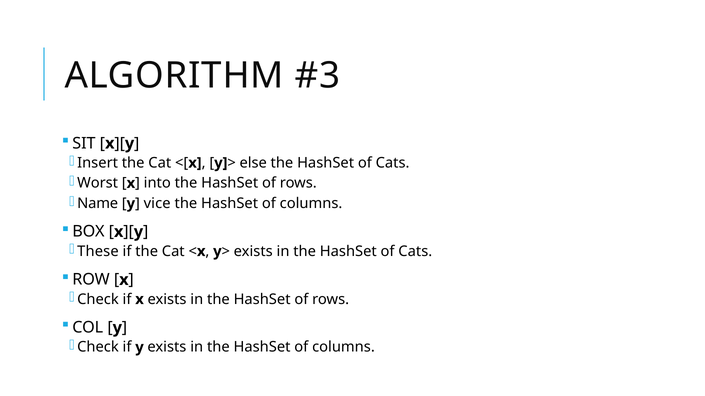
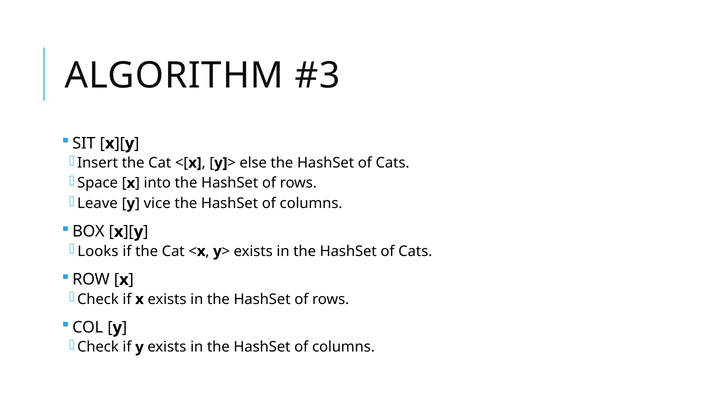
Worst: Worst -> Space (98, 183)
Name: Name -> Leave (97, 204)
These: These -> Looks (98, 252)
